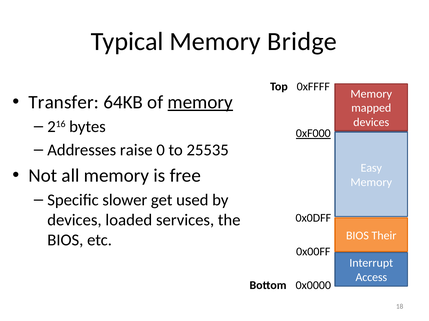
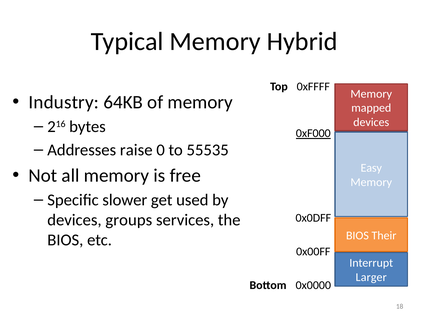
Bridge: Bridge -> Hybrid (302, 42)
Transfer: Transfer -> Industry (64, 102)
memory underline: present -> none (200, 102)
25535: 25535 -> 55535 (208, 150)
loaded: loaded -> groups (129, 220)
Access: Access -> Larger (371, 278)
